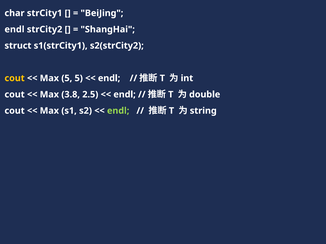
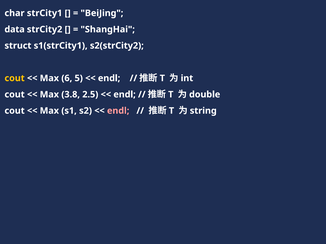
endl: endl -> data (15, 29)
Max 5: 5 -> 6 (67, 78)
endl colour: light green -> pink (118, 111)
